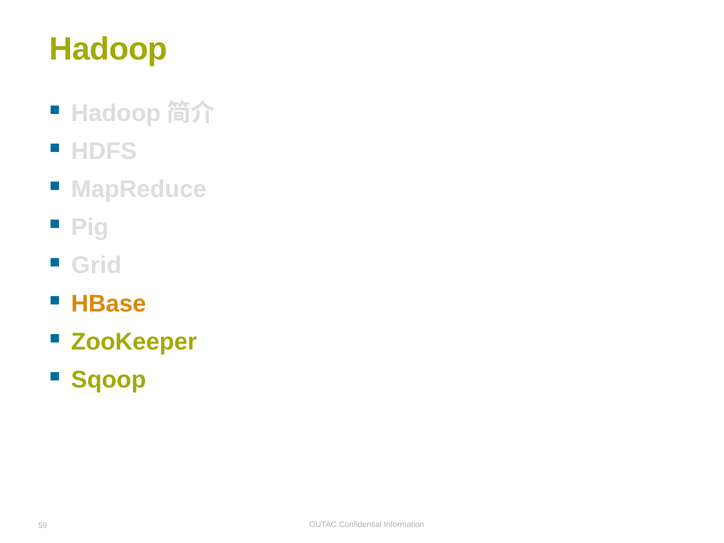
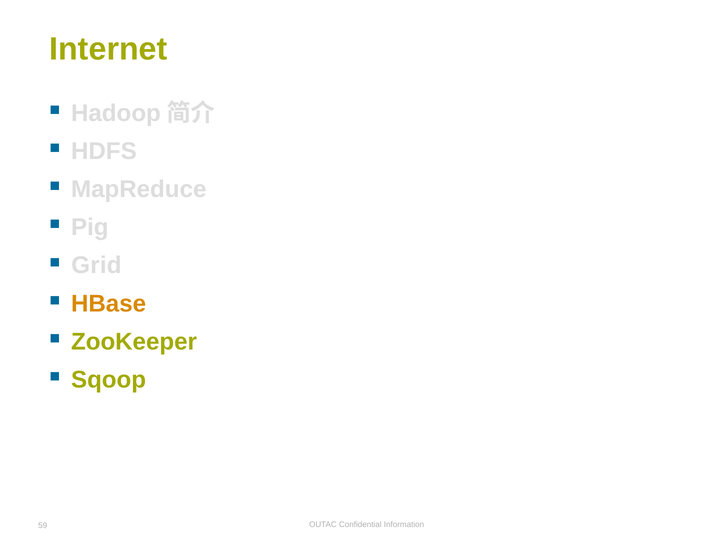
Hadoop: Hadoop -> Internet (108, 49)
